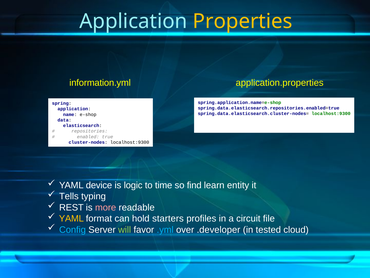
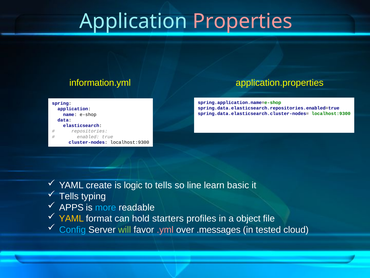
Properties colour: yellow -> pink (243, 21)
device: device -> create (99, 185)
to time: time -> tells (164, 185)
find: find -> line (194, 185)
entity: entity -> basic (238, 185)
REST: REST -> APPS (71, 207)
more colour: pink -> light blue (106, 207)
circuit: circuit -> object (248, 218)
.yml colour: light blue -> pink (165, 229)
.developer: .developer -> .messages (219, 229)
